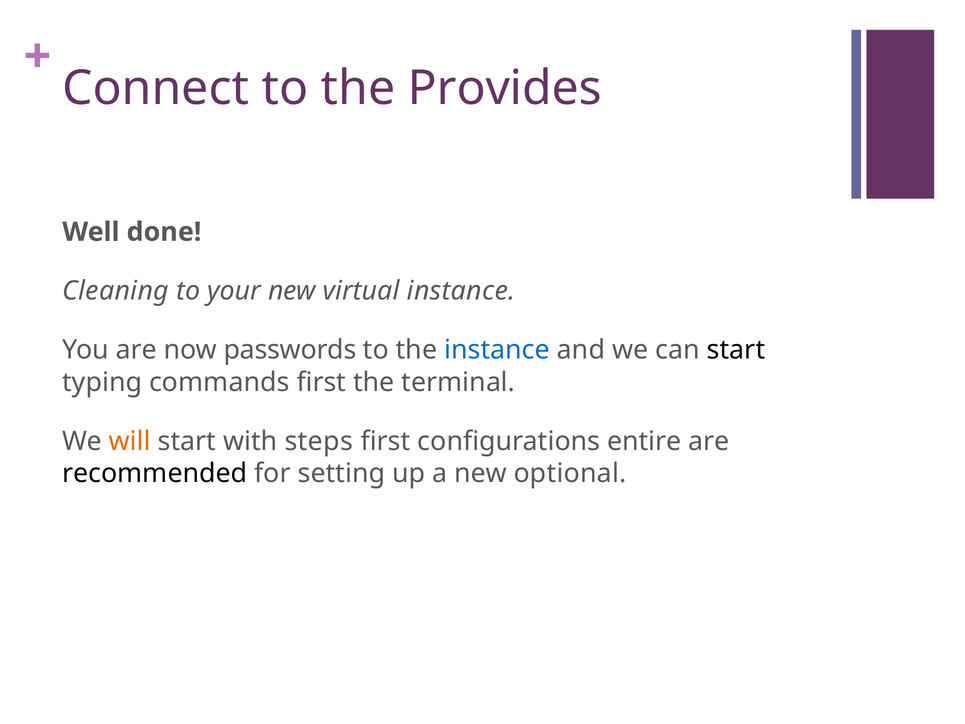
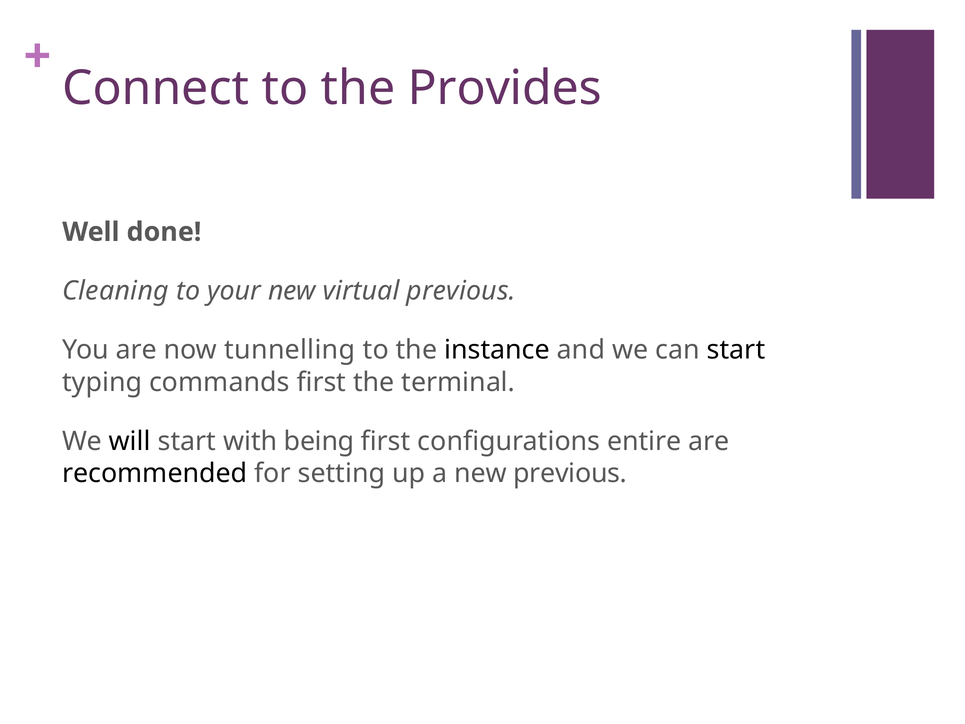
virtual instance: instance -> previous (461, 291)
passwords: passwords -> tunnelling (290, 350)
instance colour: blue -> black (497, 350)
will colour: orange -> black (130, 441)
steps: steps -> being (319, 441)
new optional: optional -> previous (570, 473)
